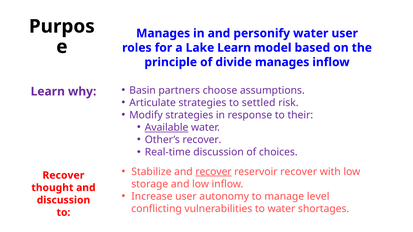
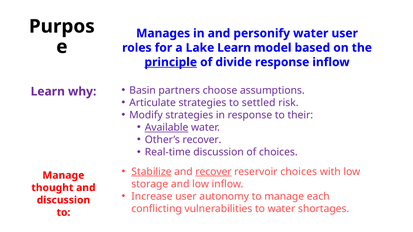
principle underline: none -> present (171, 62)
divide manages: manages -> response (282, 62)
Stabilize underline: none -> present (151, 172)
reservoir recover: recover -> choices (299, 172)
Recover: Recover -> Manage (63, 176)
level: level -> each (318, 197)
